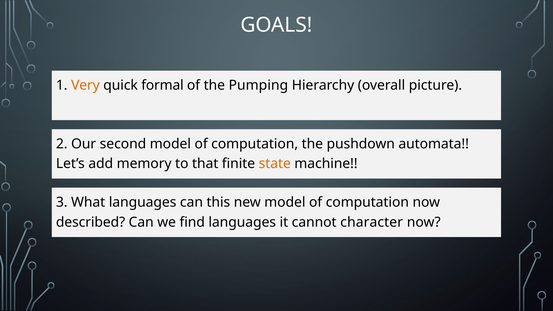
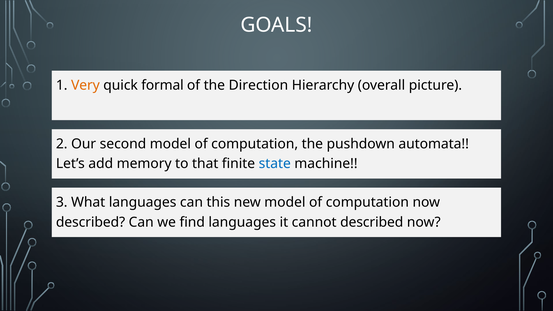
Pumping: Pumping -> Direction (258, 85)
state colour: orange -> blue (275, 164)
cannot character: character -> described (372, 222)
